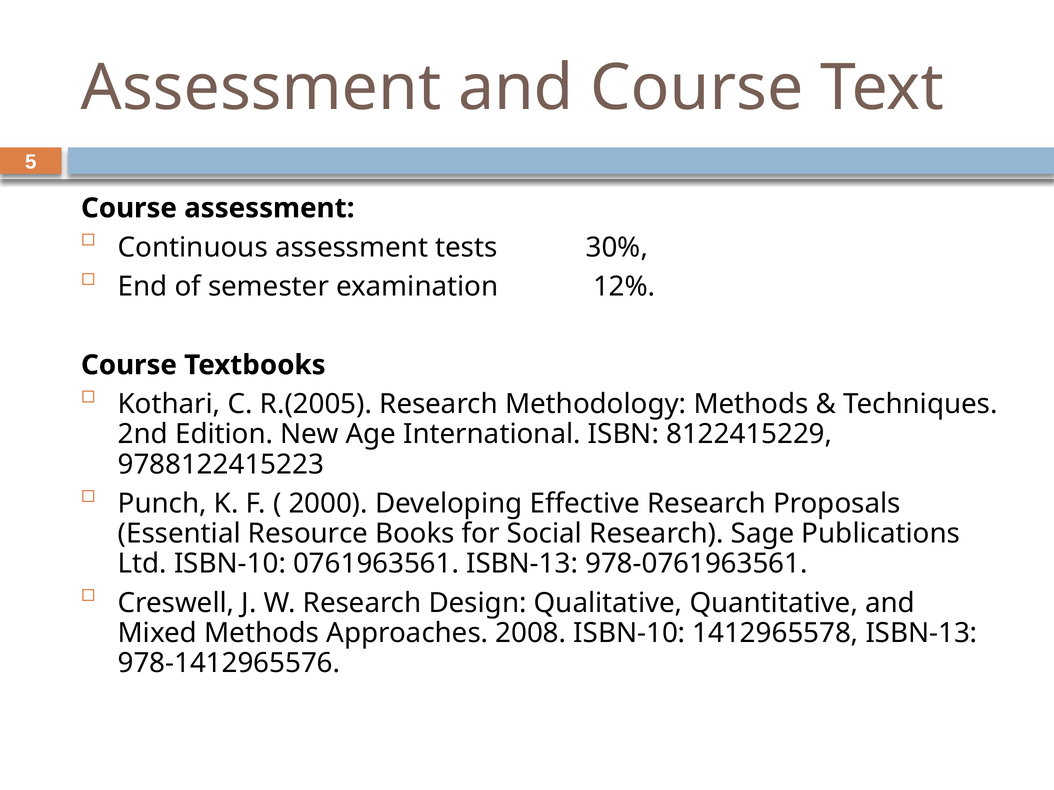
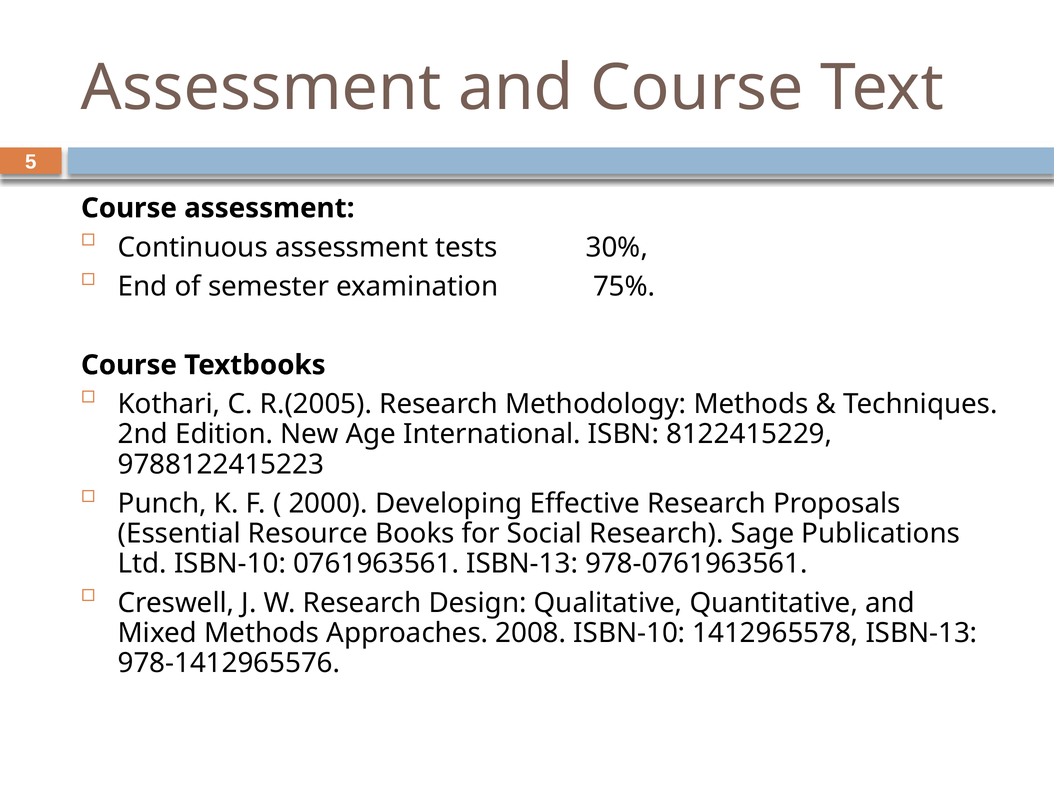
12%: 12% -> 75% (624, 287)
